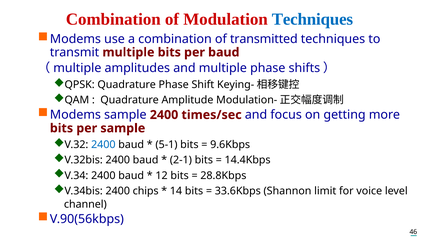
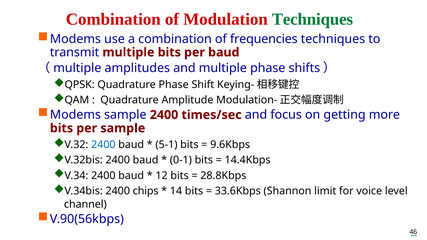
Techniques colour: blue -> green (312, 19)
transmitted: transmitted -> frequencies (264, 39)
2-1: 2-1 -> 0-1 (181, 160)
